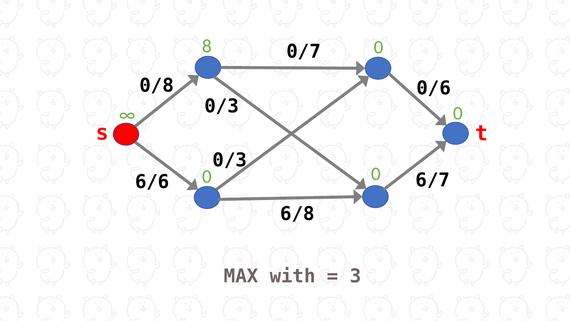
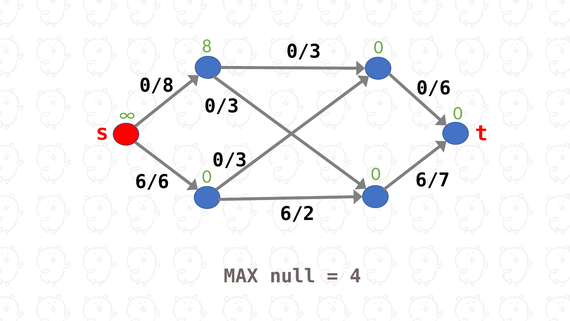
0/7: 0/7 -> 0/3 (304, 52)
6/8: 6/8 -> 6/2 (297, 214)
with: with -> null (293, 276)
3: 3 -> 4 (355, 276)
